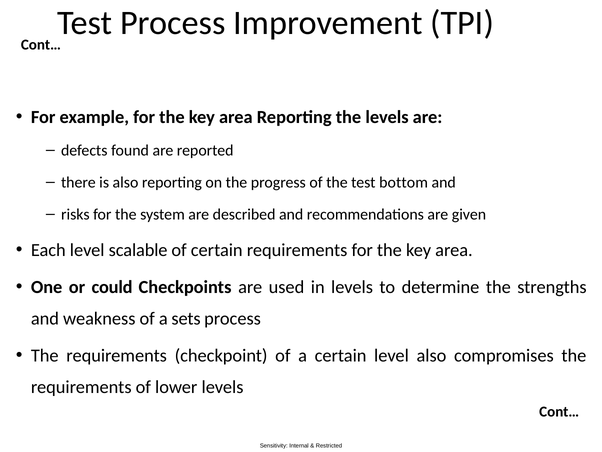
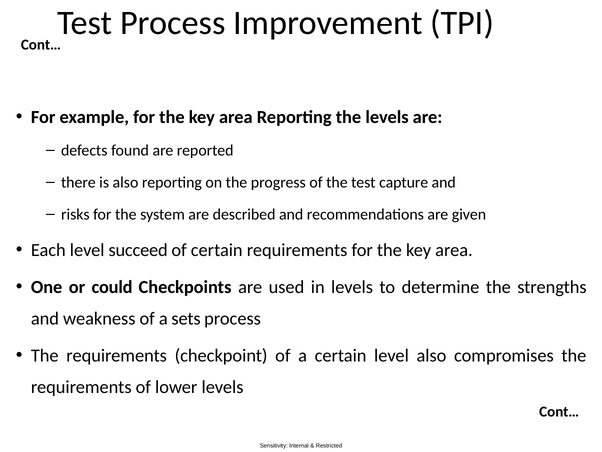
bottom: bottom -> capture (404, 182)
scalable: scalable -> succeed (138, 250)
